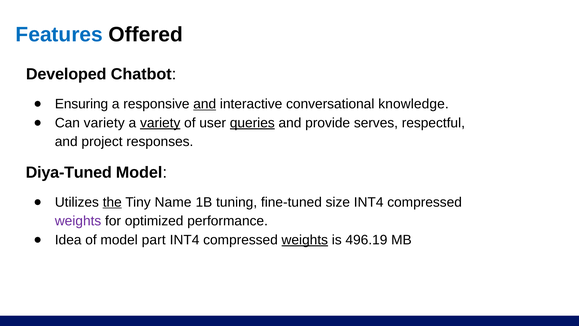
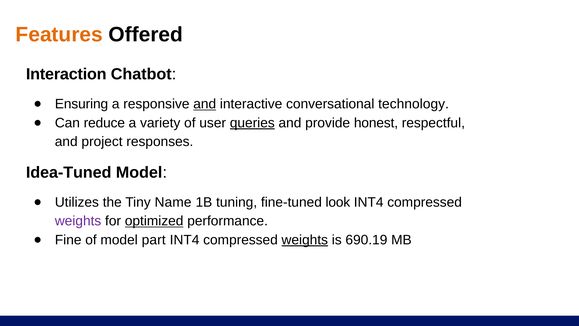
Features colour: blue -> orange (59, 35)
Developed: Developed -> Interaction (66, 74)
knowledge: knowledge -> technology (414, 104)
Can variety: variety -> reduce (104, 123)
variety underline: present -> none (160, 123)
serves: serves -> honest (376, 123)
Diya-Tuned: Diya-Tuned -> Idea-Tuned (69, 172)
the underline: present -> none (112, 202)
size: size -> look (338, 202)
optimized underline: none -> present (154, 221)
Idea: Idea -> Fine (68, 240)
496.19: 496.19 -> 690.19 (366, 240)
